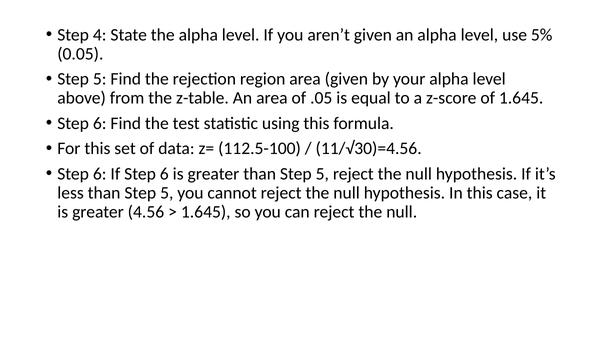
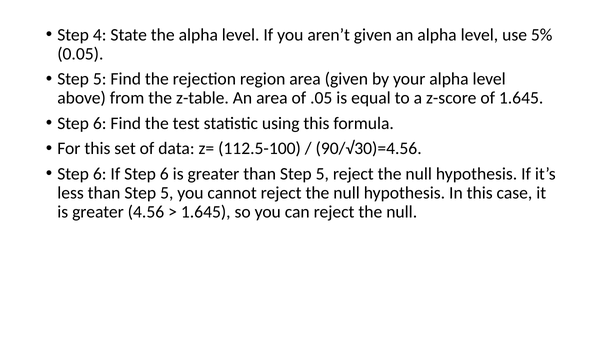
11/√30)=4.56: 11/√30)=4.56 -> 90/√30)=4.56 (369, 149)
